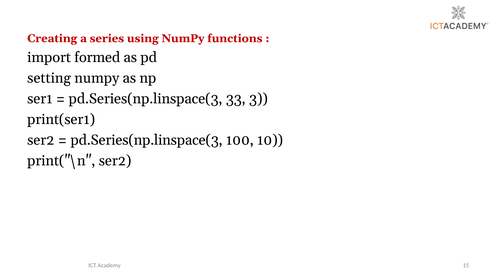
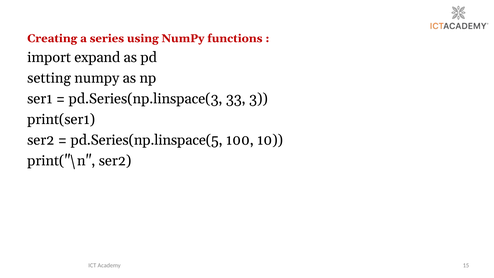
formed: formed -> expand (97, 57)
pd.Series(np.linspace(3: pd.Series(np.linspace(3 -> pd.Series(np.linspace(5 (147, 140)
